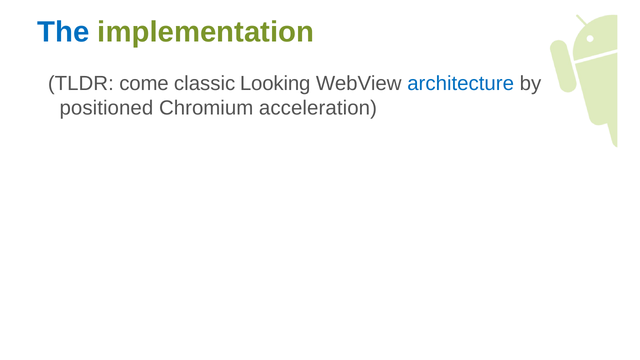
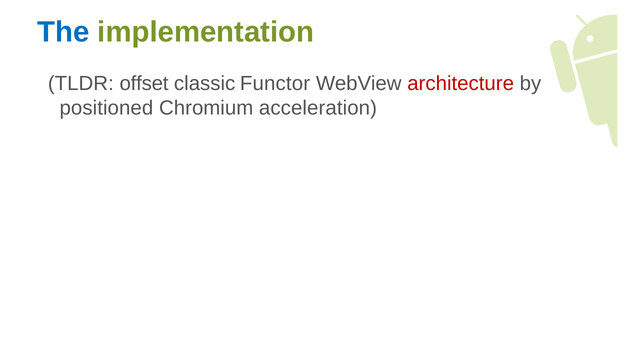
come: come -> offset (144, 83)
Looking: Looking -> Functor (275, 83)
architecture colour: blue -> red (461, 83)
